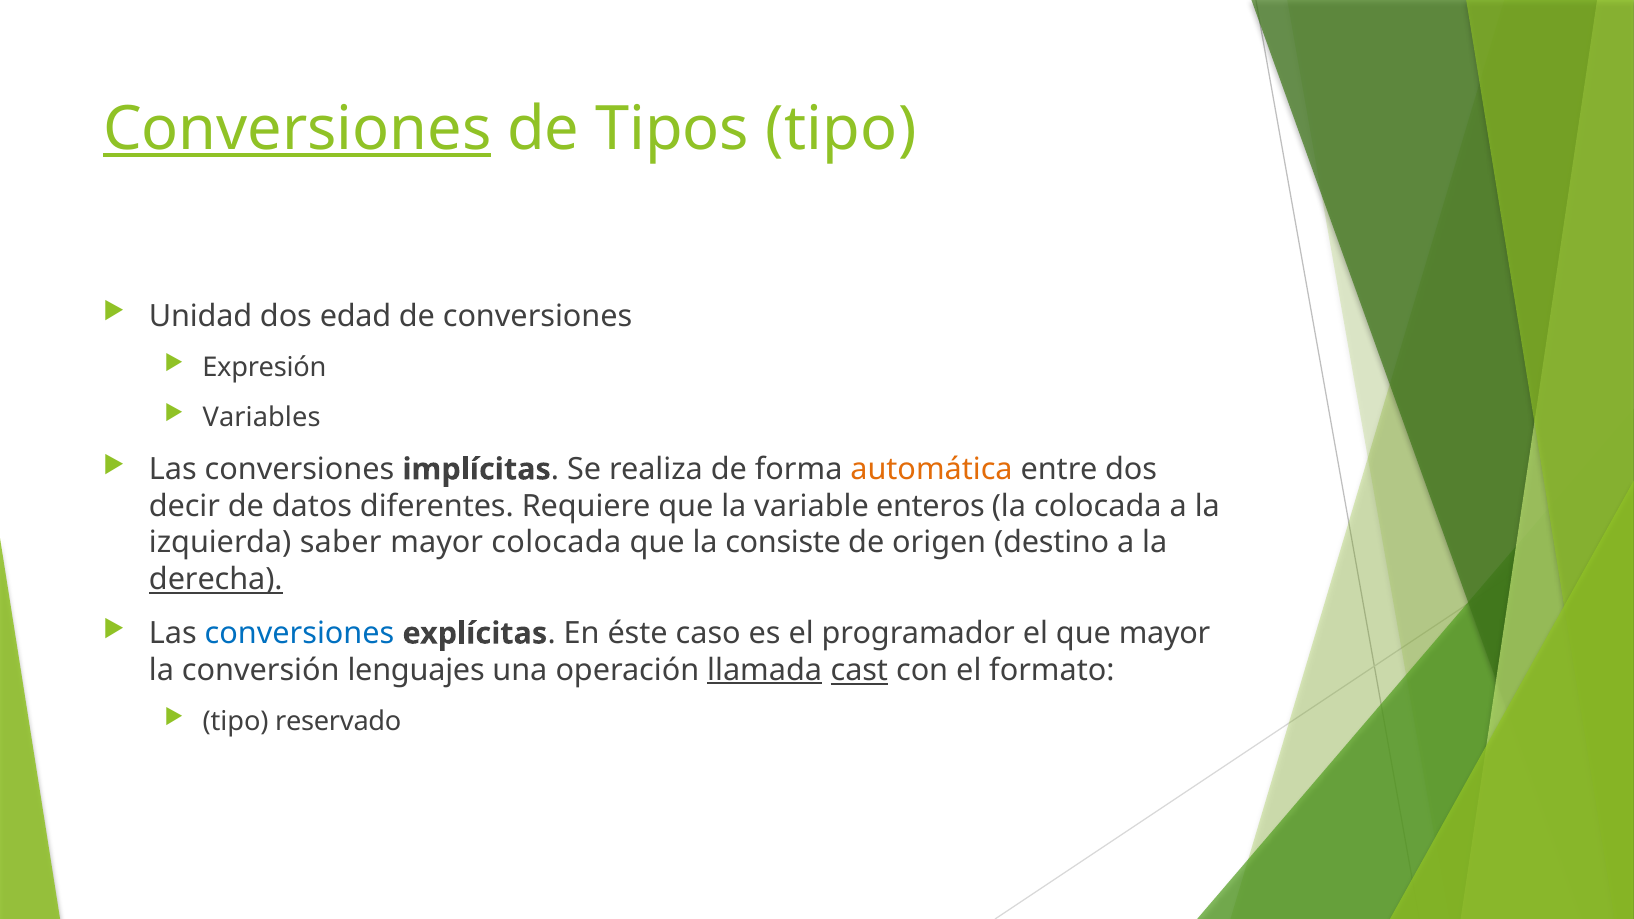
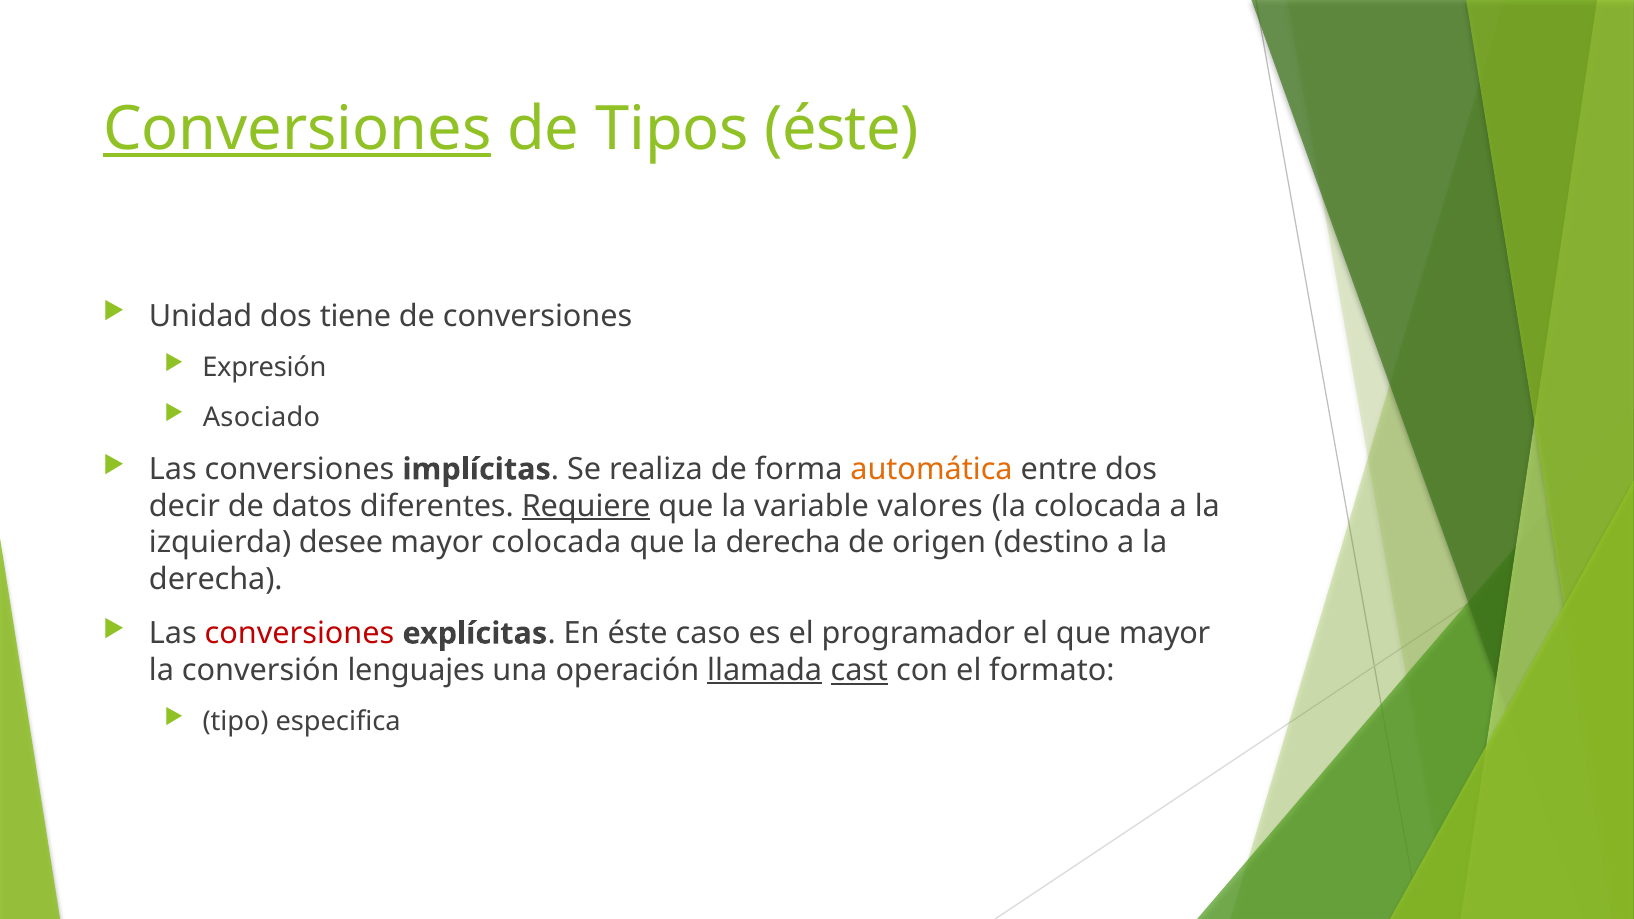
Tipos tipo: tipo -> éste (841, 129)
edad: edad -> tiene (355, 316)
Variables: Variables -> Asociado (261, 417)
Requiere underline: none -> present (586, 506)
enteros: enteros -> valores (930, 506)
saber: saber -> desee (341, 543)
que la consiste: consiste -> derecha (783, 543)
derecha underline: present -> none (216, 580)
conversiones colour: blue -> red (300, 634)
reservado: reservado -> especifica (338, 722)
